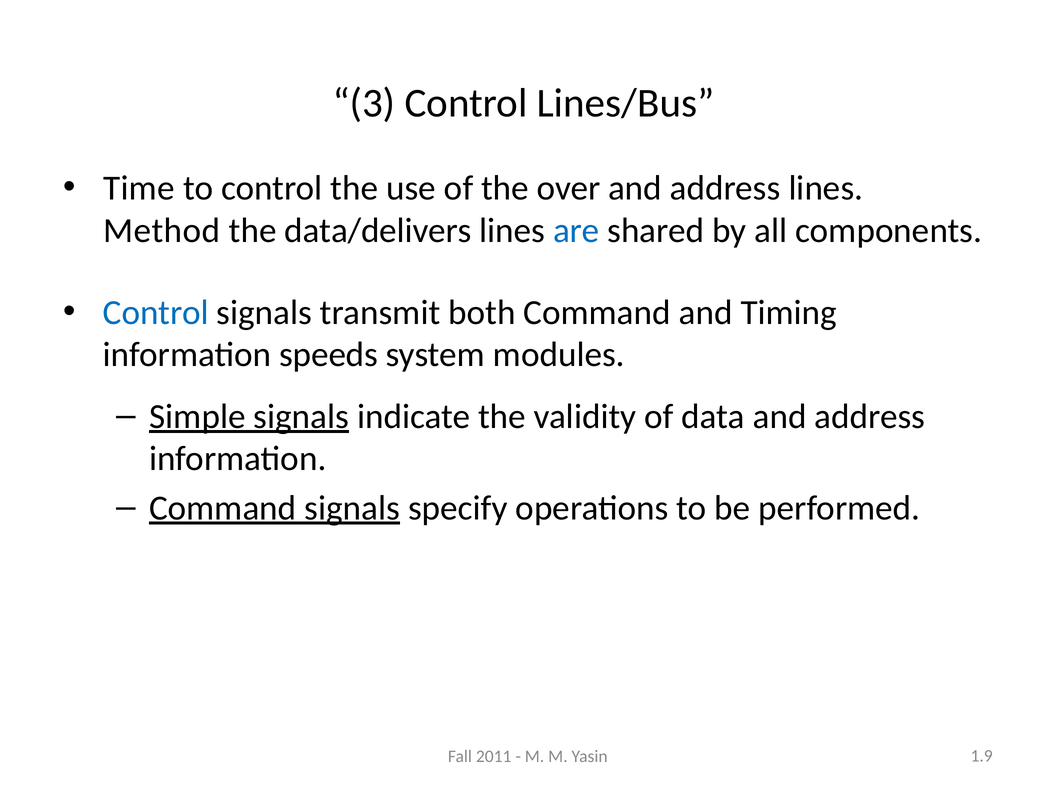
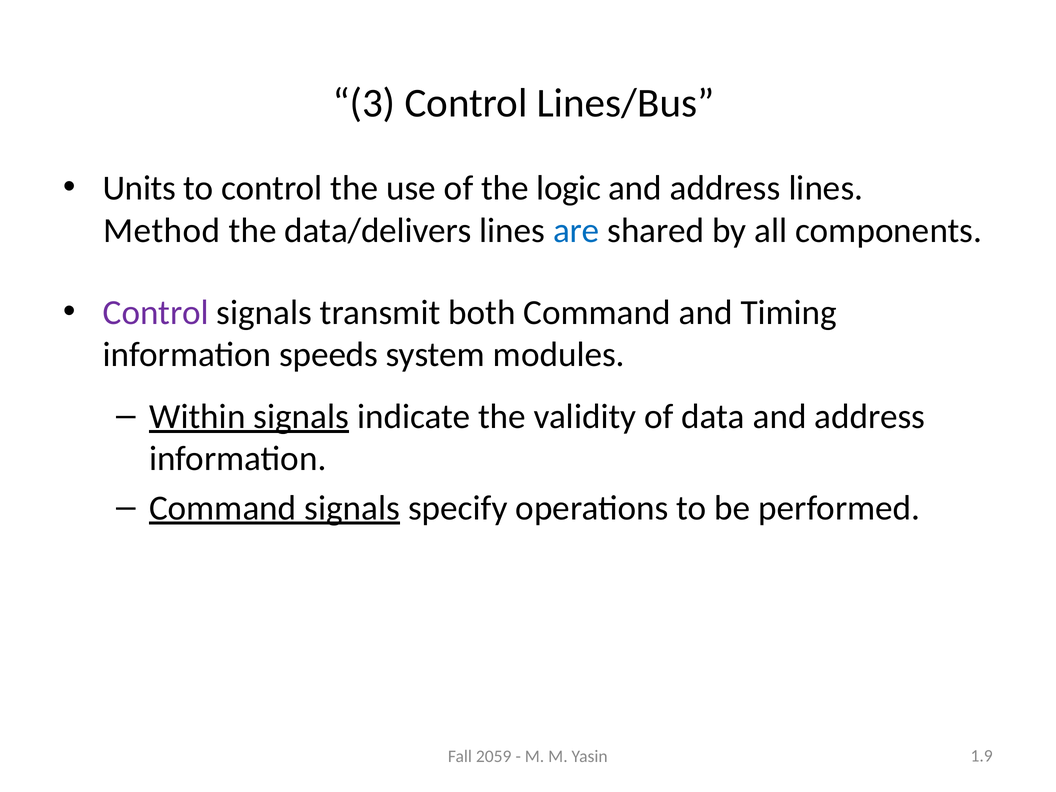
Time: Time -> Units (139, 188)
over: over -> logic (569, 188)
Control colour: blue -> purple (156, 313)
Simple: Simple -> Within (197, 416)
2011: 2011 -> 2059 (494, 756)
